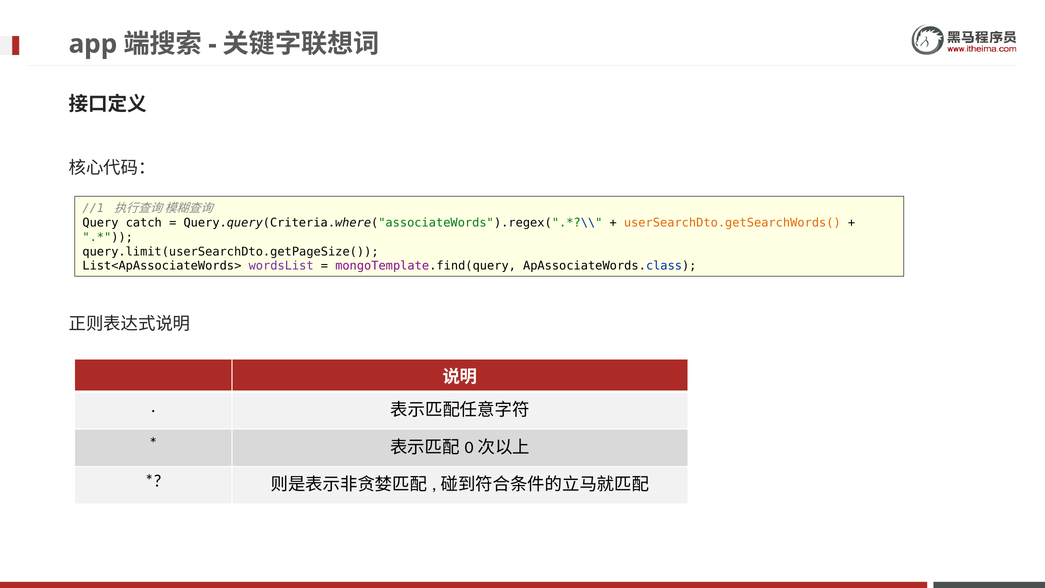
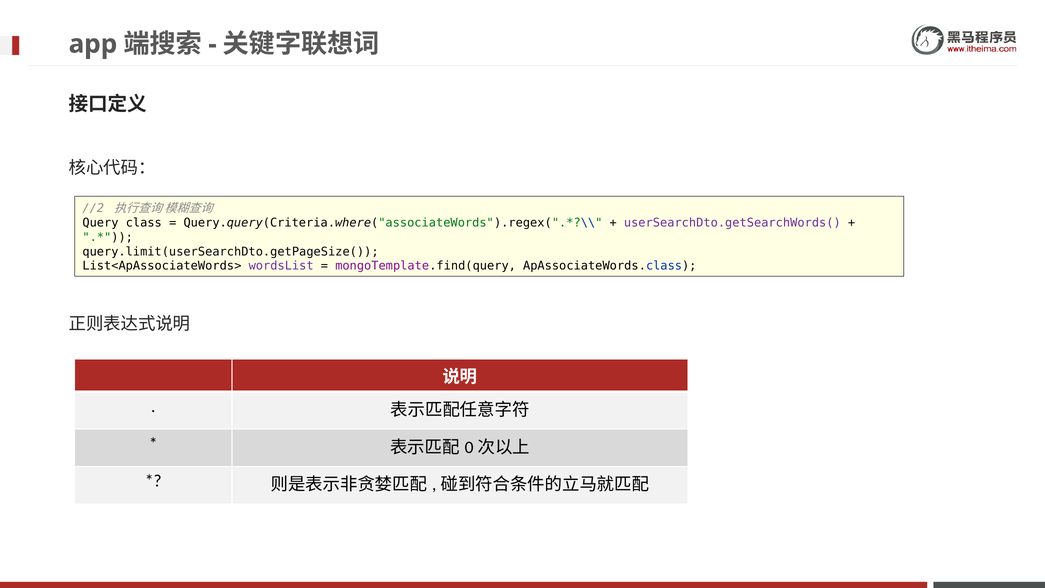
//1: //1 -> //2 (93, 208)
catch: catch -> class (144, 223)
userSearchDto.getSearchWords( colour: orange -> purple (732, 223)
